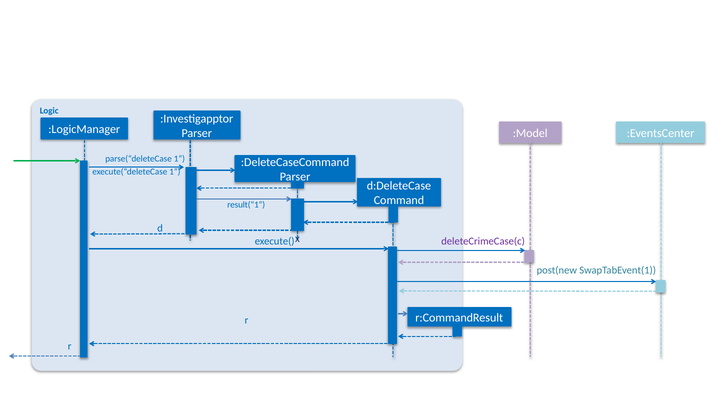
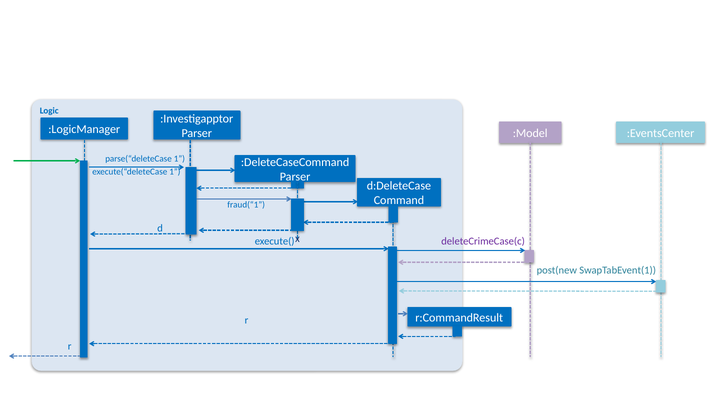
result(“1: result(“1 -> fraud(“1 (246, 205)
